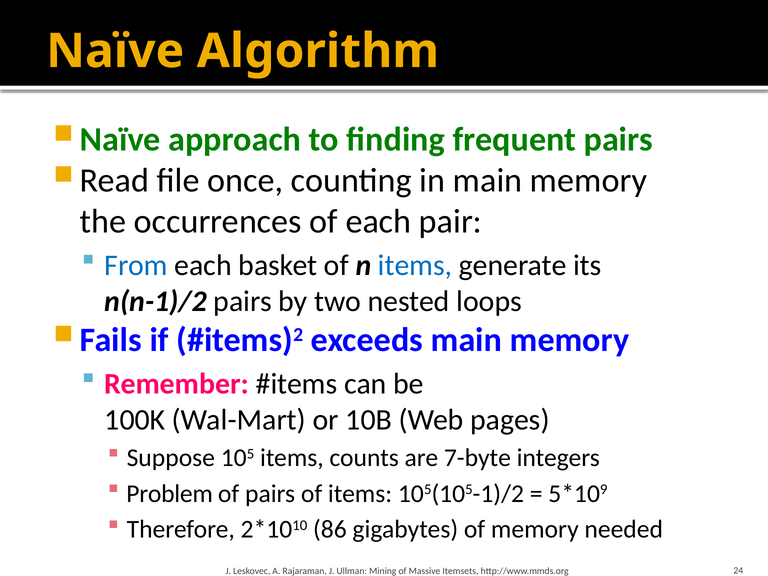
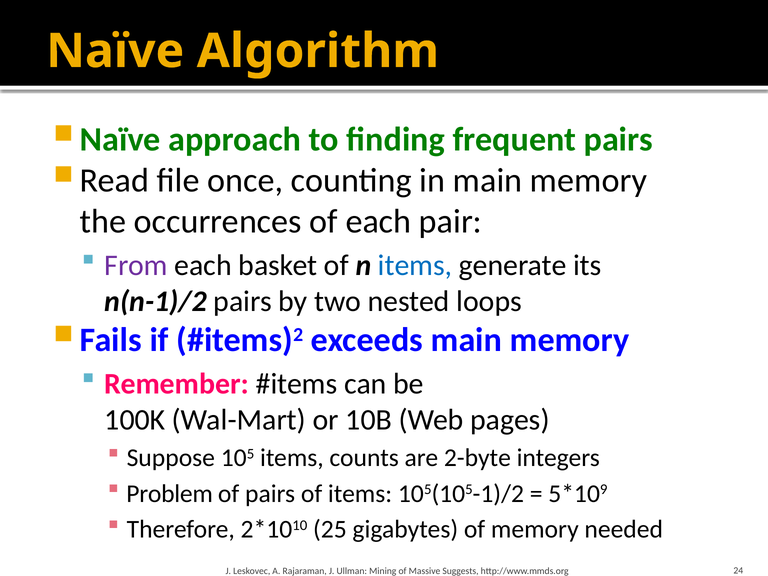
From colour: blue -> purple (136, 265)
7-byte: 7-byte -> 2-byte (477, 458)
86: 86 -> 25 (330, 529)
Itemsets: Itemsets -> Suggests (460, 571)
